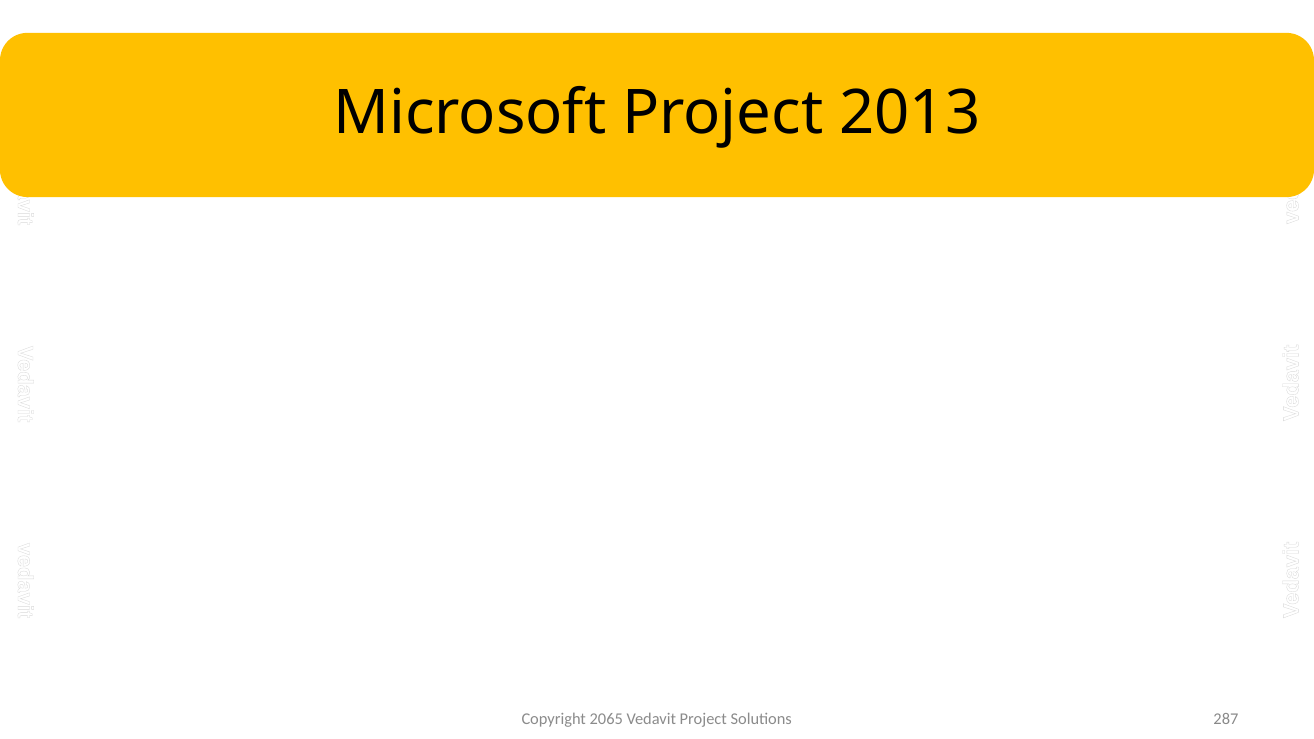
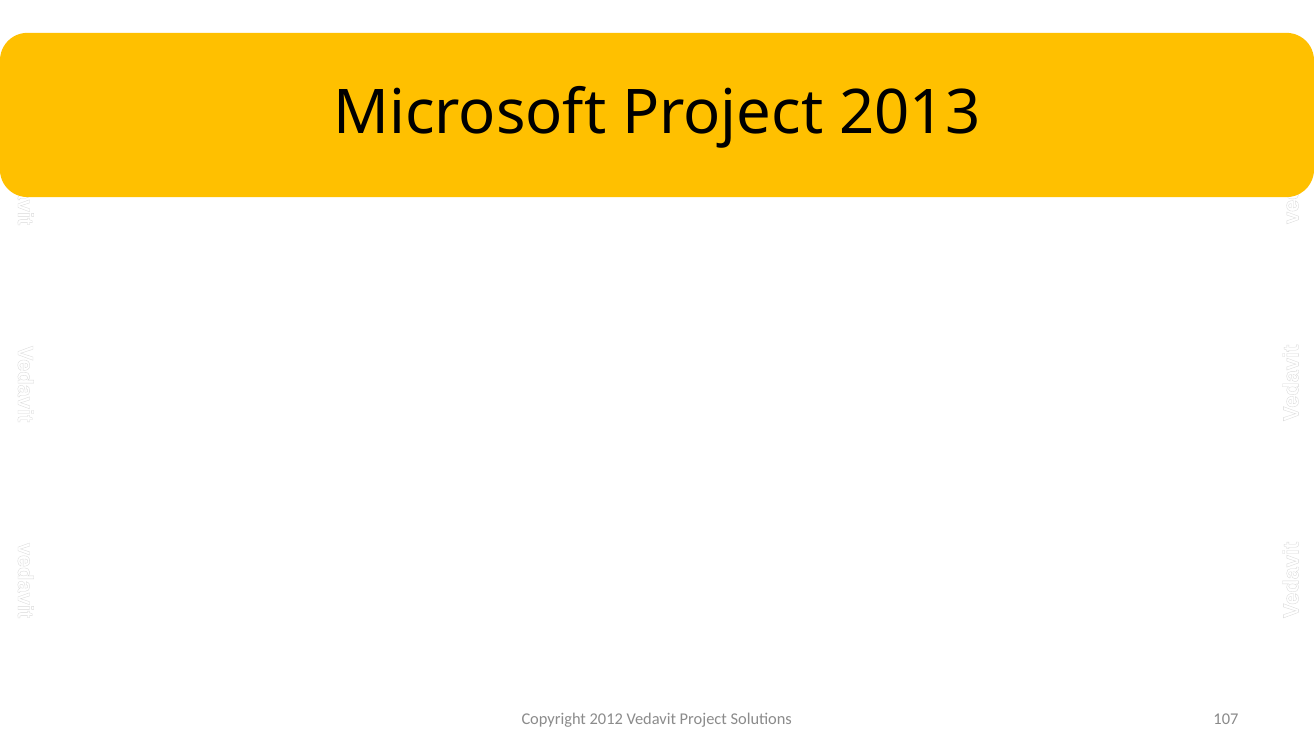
2065: 2065 -> 2012 (606, 719)
287: 287 -> 107 (1226, 719)
